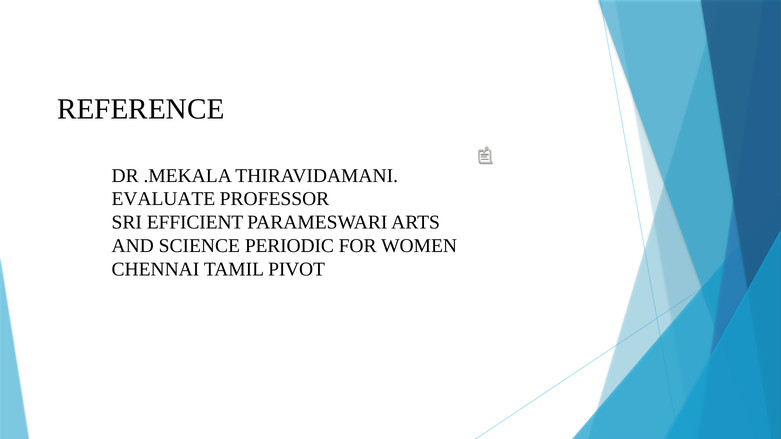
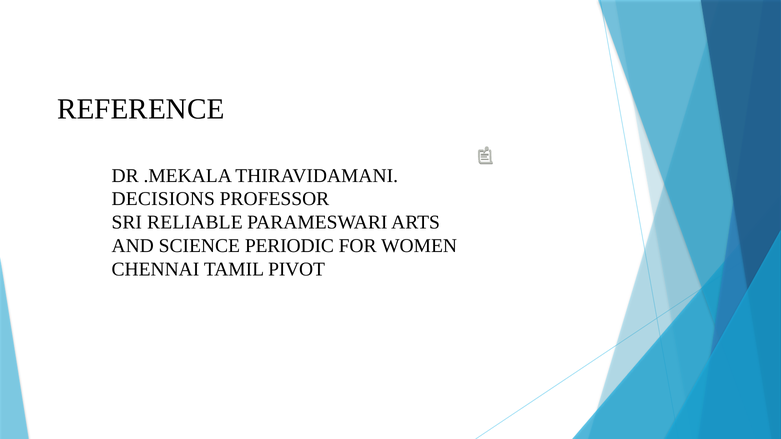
EVALUATE: EVALUATE -> DECISIONS (163, 199)
EFFICIENT: EFFICIENT -> RELIABLE (195, 223)
